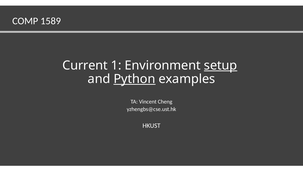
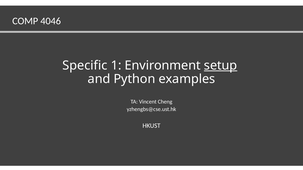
1589: 1589 -> 4046 (51, 21)
Current: Current -> Specific (85, 66)
Python underline: present -> none (135, 79)
